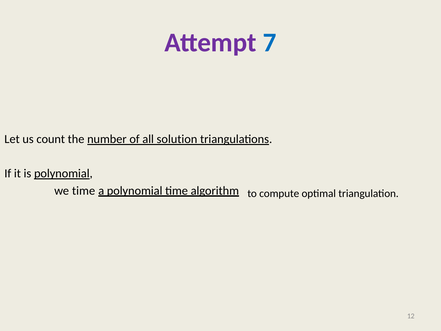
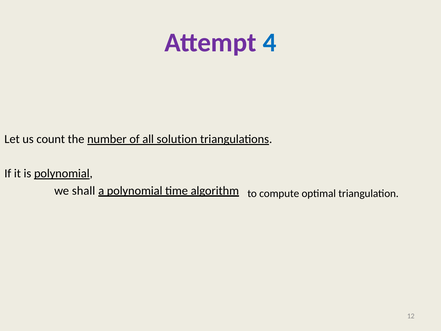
7: 7 -> 4 (270, 43)
we time: time -> shall (84, 191)
